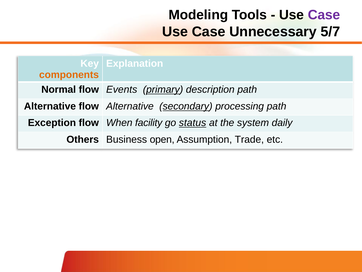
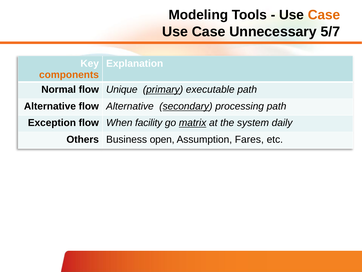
Case colour: purple -> orange (324, 15)
Events: Events -> Unique (122, 89)
description: description -> executable (210, 89)
status: status -> matrix (193, 123)
Trade: Trade -> Fares (249, 139)
